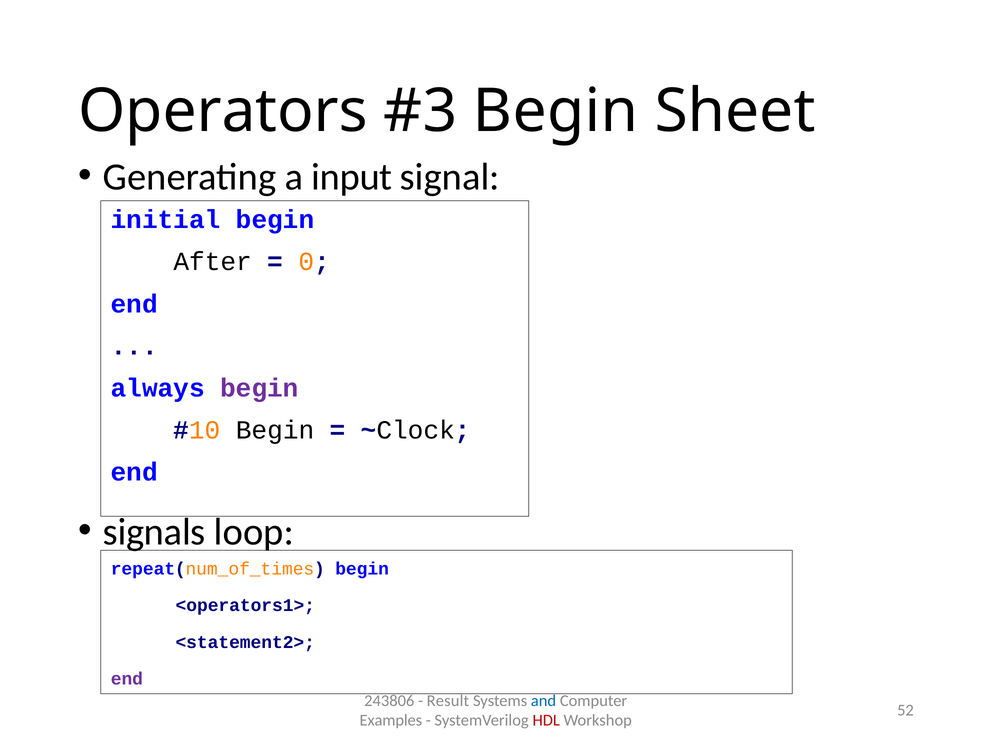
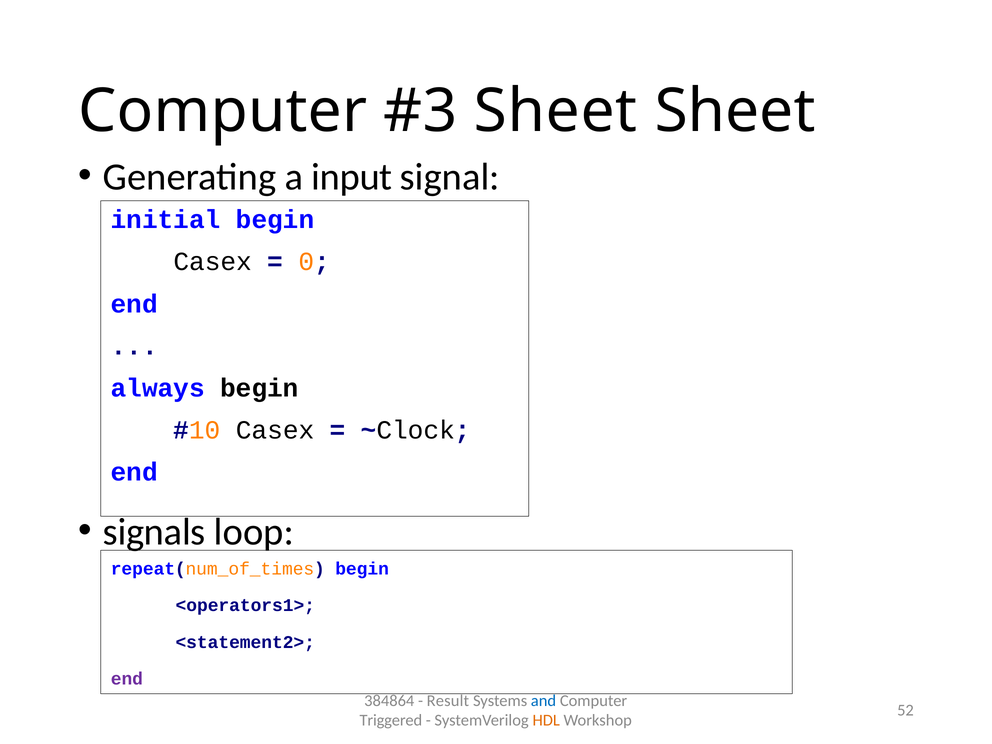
Operators: Operators -> Computer (223, 111)
Begin: Begin -> Sheet (556, 111)
After: After -> Casex (213, 262)
begin colour: purple -> black (259, 388)
Begin: Begin -> Casex (275, 430)
243806: 243806 -> 384864 (389, 701)
Examples: Examples -> Triggered (391, 720)
HDL colour: red -> orange (546, 720)
